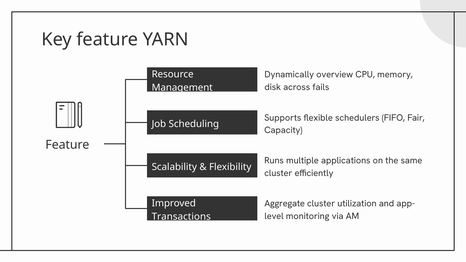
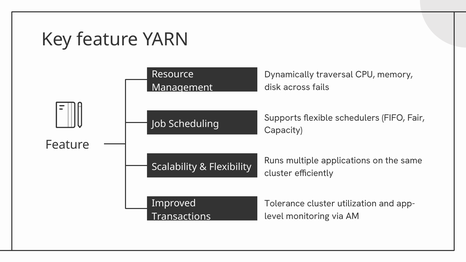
overview: overview -> traversal (335, 75)
Aggregate: Aggregate -> Tolerance (285, 204)
